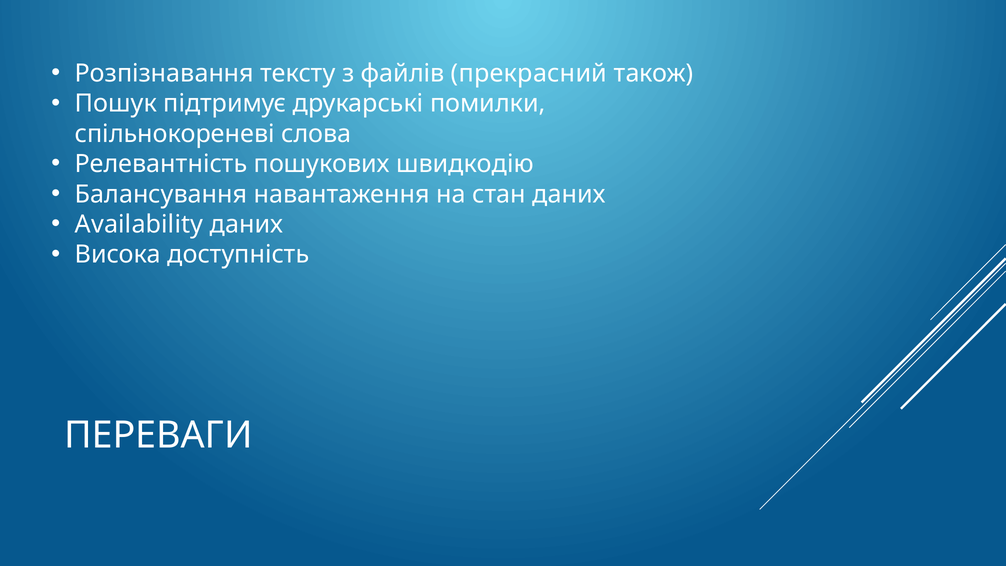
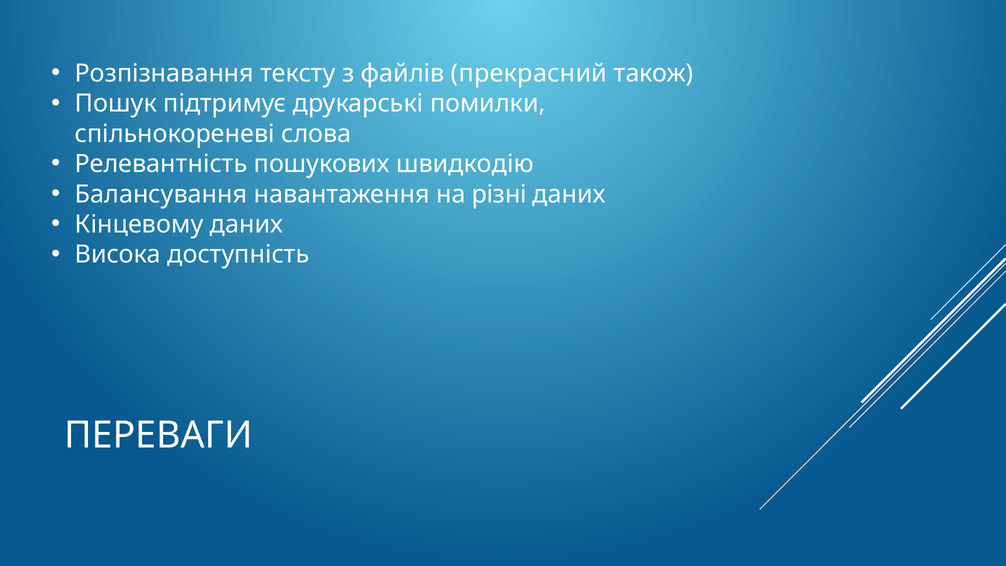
стан: стан -> різні (499, 194)
Availability: Availability -> Кінцевому (139, 224)
